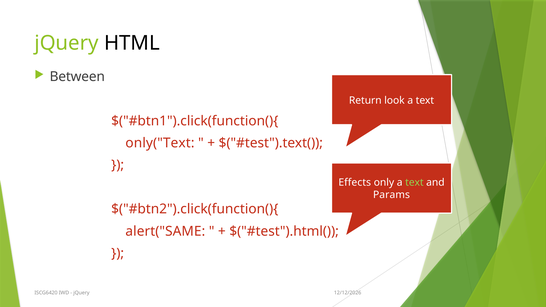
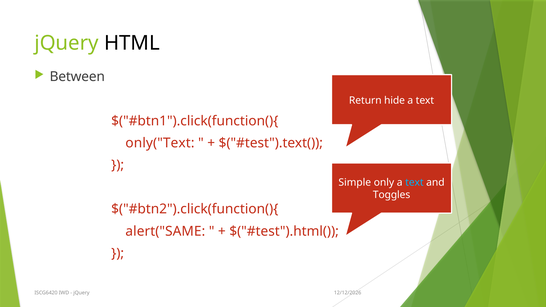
look: look -> hide (395, 100)
Effects: Effects -> Simple (355, 183)
text colour: light green -> light blue (414, 183)
Params: Params -> Toggles (392, 195)
